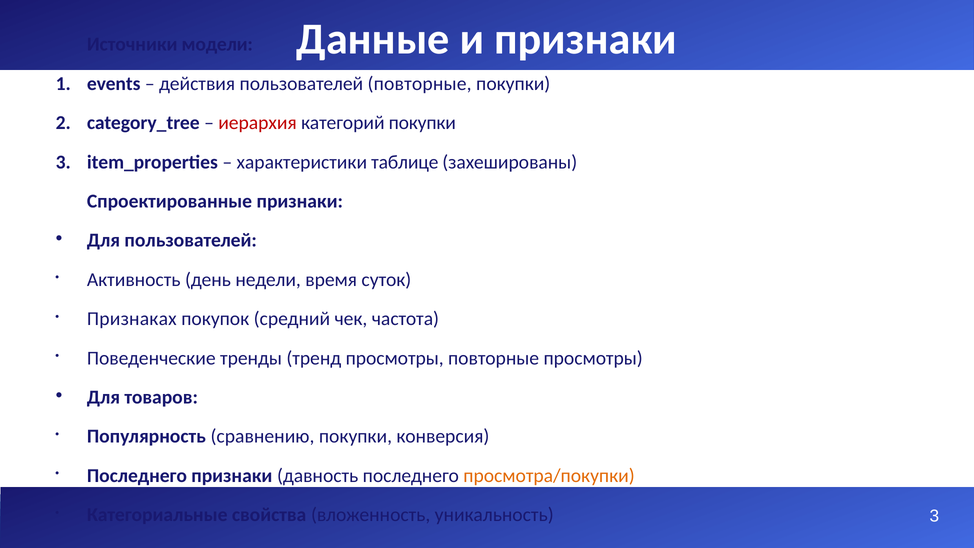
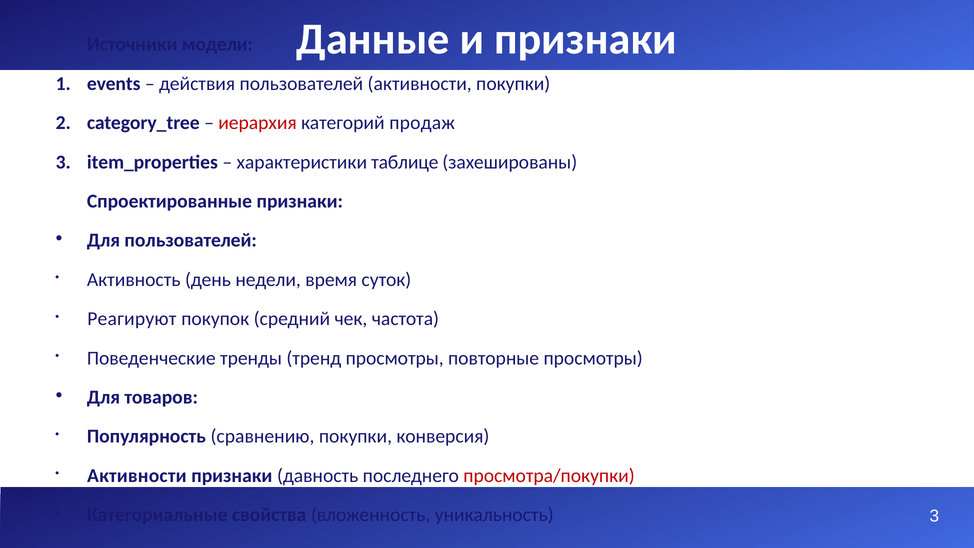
пользователей повторные: повторные -> активности (420, 84)
категорий покупки: покупки -> продаж (422, 123)
Признаках: Признаках -> Реагируют (132, 319)
Последнего: Последнего -> Активности (137, 476)
просмотра/покупки colour: orange -> red (549, 476)
